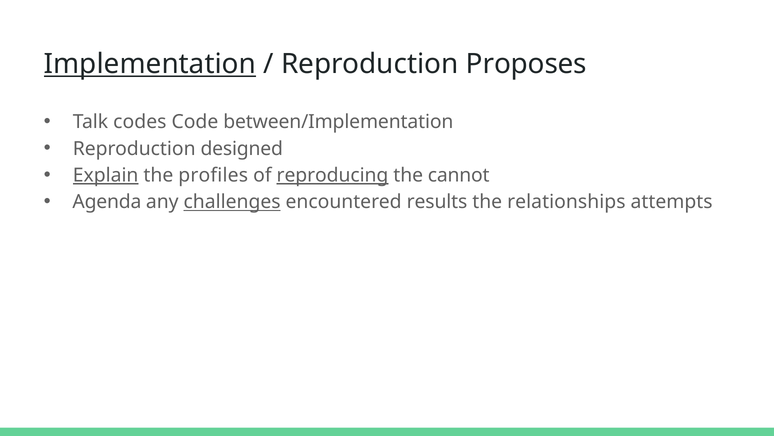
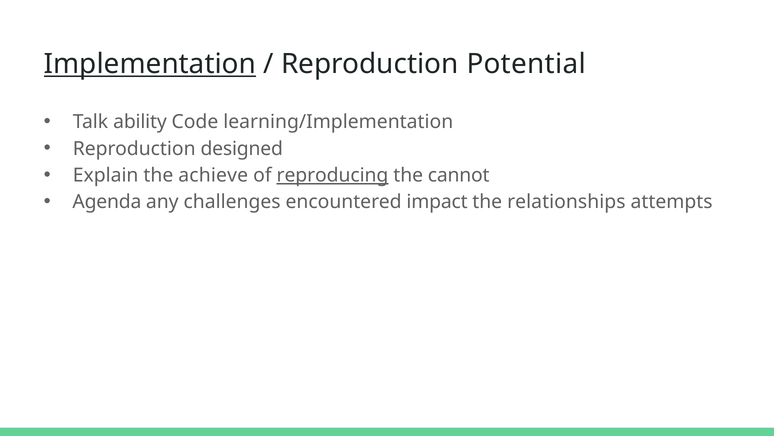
Proposes: Proposes -> Potential (526, 64)
codes: codes -> ability (140, 122)
between/Implementation: between/Implementation -> learning/Implementation (338, 122)
Explain underline: present -> none (106, 175)
profiles: profiles -> achieve (213, 175)
challenges underline: present -> none (232, 202)
results: results -> impact (437, 202)
